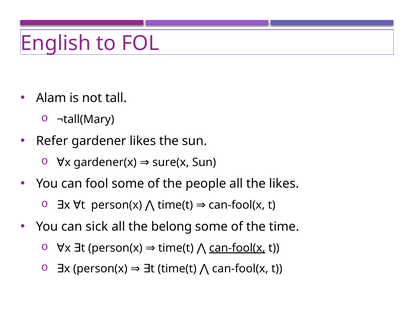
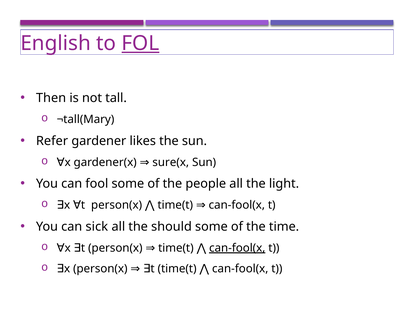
FOL underline: none -> present (140, 43)
Alam: Alam -> Then (51, 98)
the likes: likes -> light (284, 183)
belong: belong -> should (171, 226)
